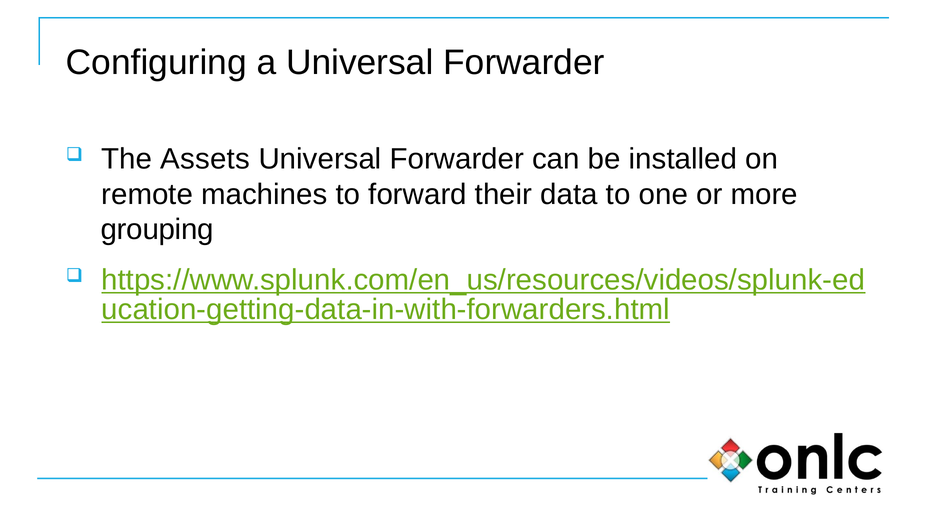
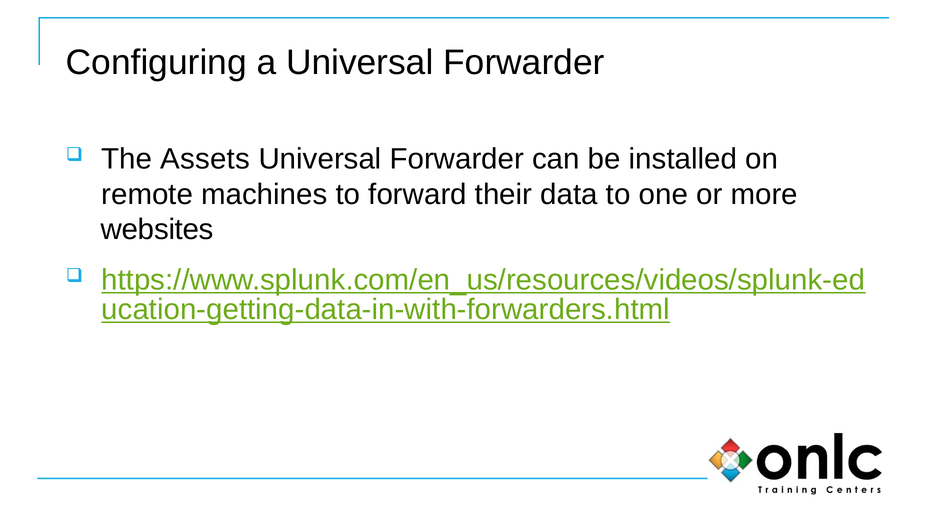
grouping: grouping -> websites (157, 230)
